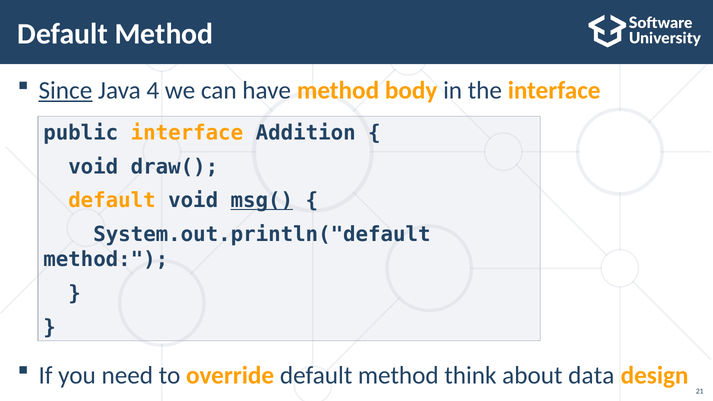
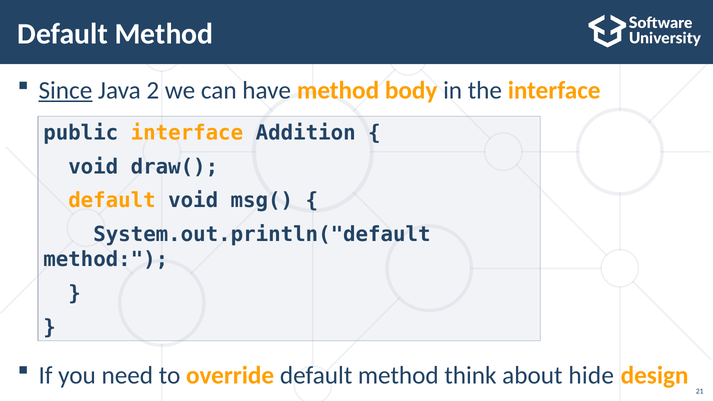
4: 4 -> 2 (153, 90)
msg( underline: present -> none (262, 201)
data: data -> hide (591, 375)
